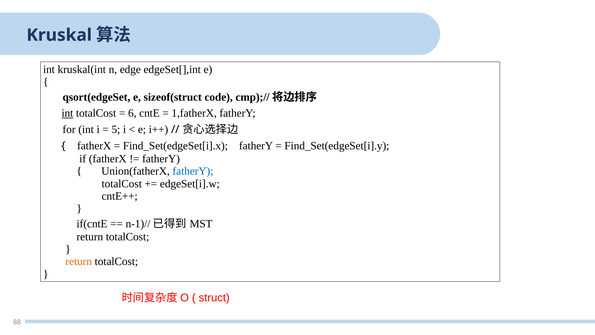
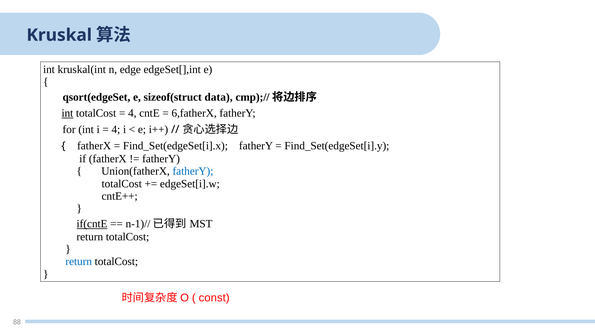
code: code -> data (219, 97)
6: 6 -> 4 (132, 113)
1,fatherX: 1,fatherX -> 6,fatherX (194, 113)
5: 5 -> 4 (116, 129)
if(cntE underline: none -> present (92, 224)
return colour: orange -> blue (79, 261)
struct: struct -> const (214, 297)
